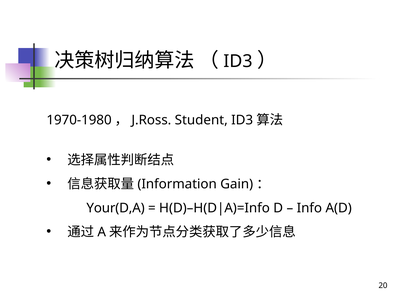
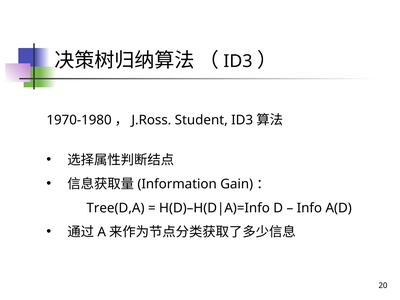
Your(D,A: Your(D,A -> Tree(D,A (115, 208)
